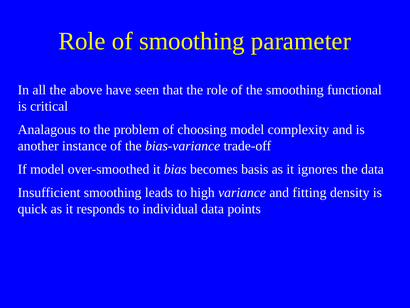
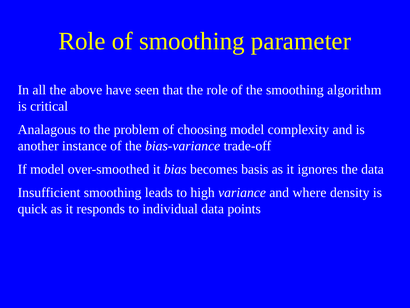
functional: functional -> algorithm (354, 90)
fitting: fitting -> where (309, 192)
